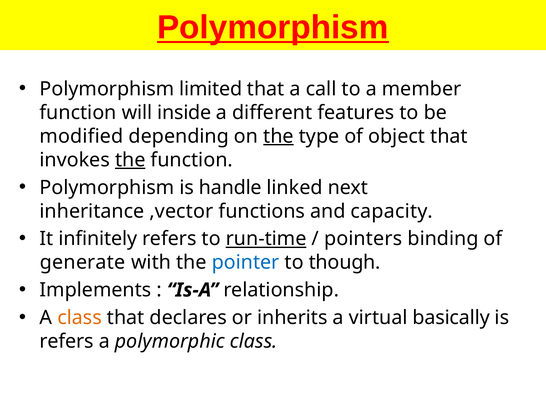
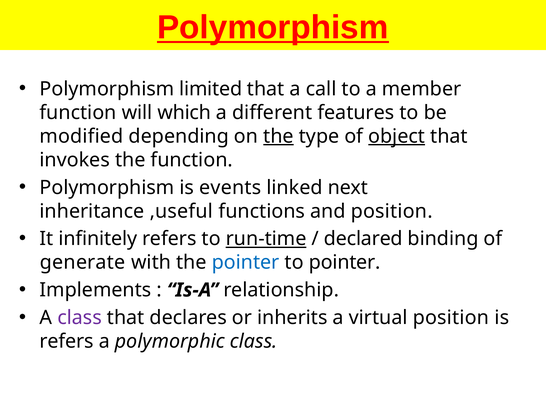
inside: inside -> which (184, 112)
object underline: none -> present (397, 136)
the underline: present -> none (130, 160)
handle: handle -> events (230, 187)
,vector: ,vector -> ,useful (181, 211)
and capacity: capacity -> position (392, 211)
pointers: pointers -> declared (363, 238)
to though: though -> pointer (345, 262)
class colour: orange -> purple (80, 317)
virtual basically: basically -> position (451, 317)
